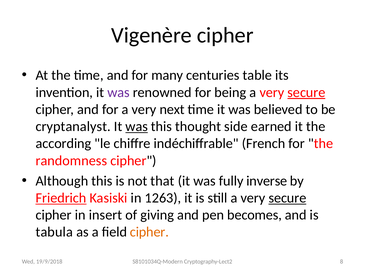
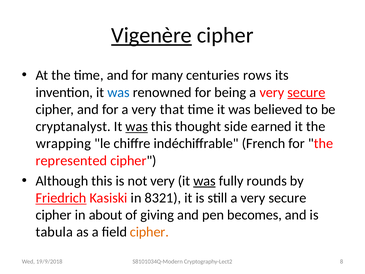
Vigenère underline: none -> present (151, 35)
table: table -> rows (257, 75)
was colour: purple -> blue (119, 92)
next: next -> that (172, 109)
according: according -> wrapping (63, 143)
randomness: randomness -> represented (71, 160)
not that: that -> very (163, 181)
was underline: none -> present (204, 181)
inverse: inverse -> rounds (267, 181)
1263: 1263 -> 8321 (163, 198)
secure underline: present -> none (287, 198)
insert: insert -> about (106, 215)
